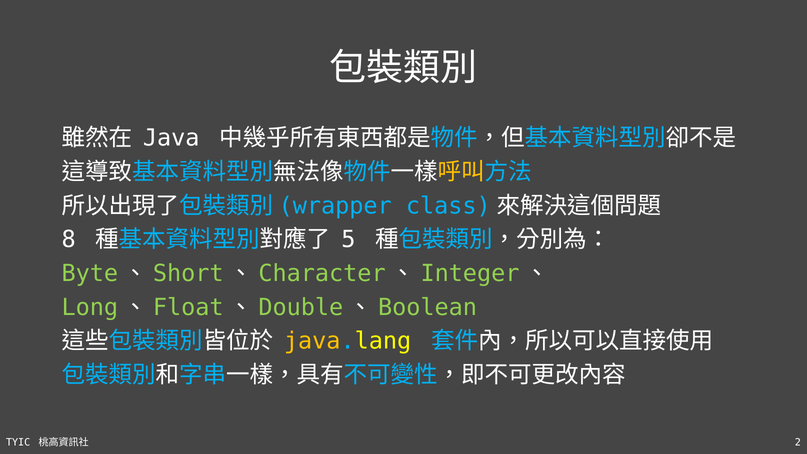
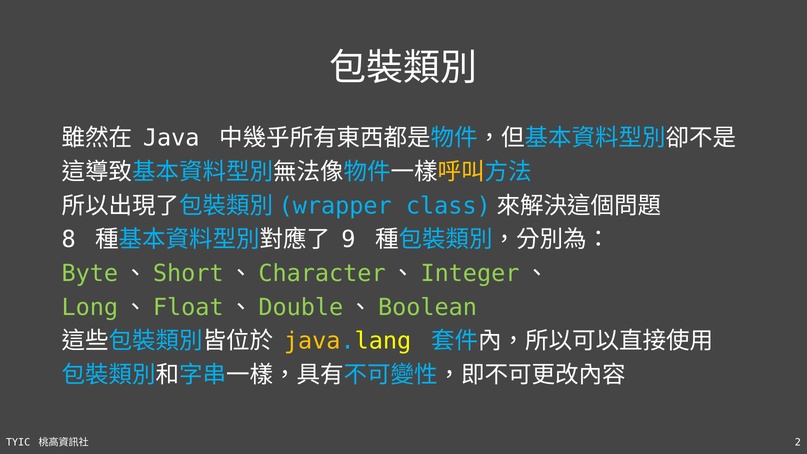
5: 5 -> 9 (348, 240)
